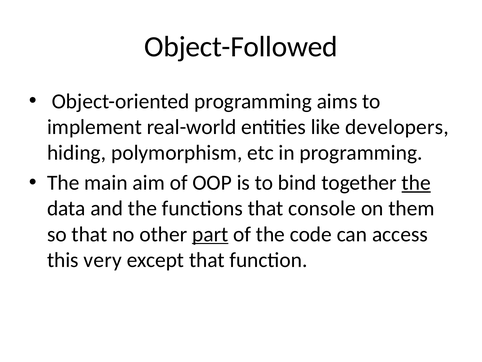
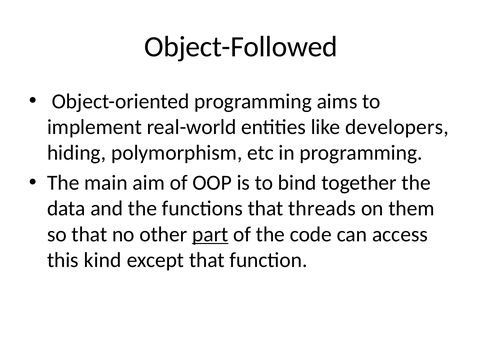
the underline: present -> none (416, 183)
console: console -> threads (322, 208)
very: very -> kind (103, 260)
